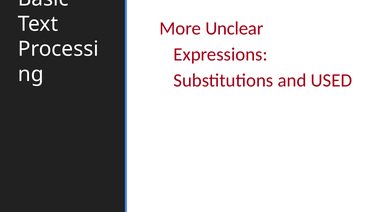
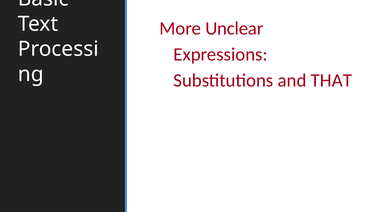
USED: USED -> THAT (331, 80)
